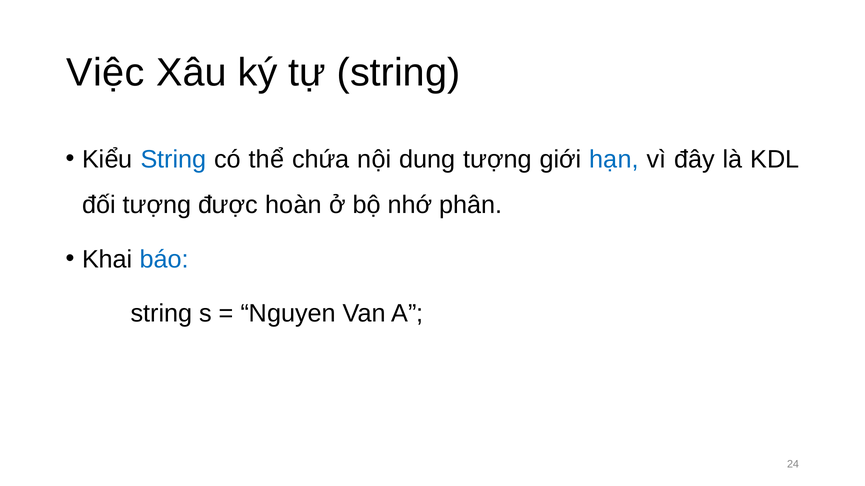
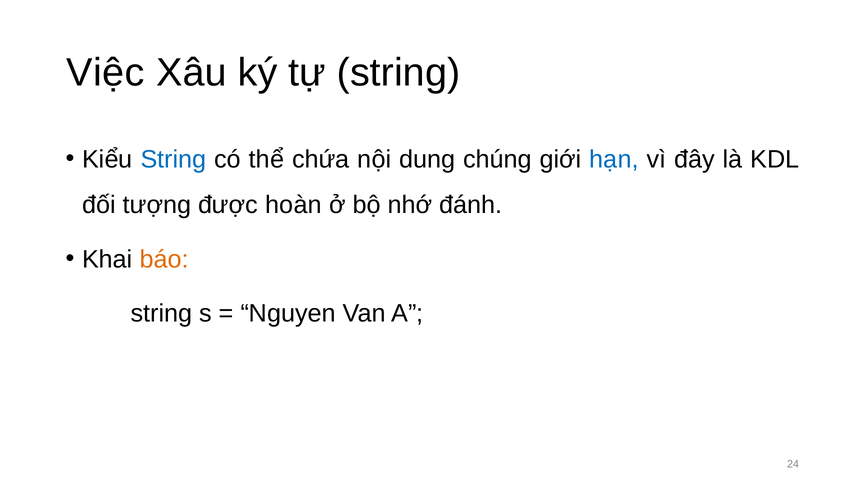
dung tượng: tượng -> chúng (497, 160)
phân: phân -> đánh (471, 205)
báo colour: blue -> orange (164, 260)
